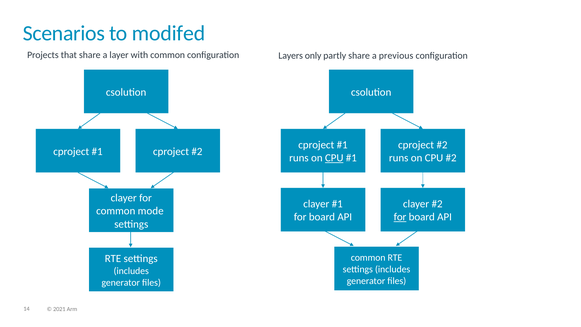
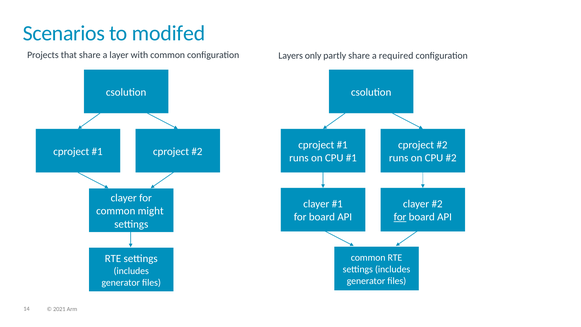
previous: previous -> required (396, 56)
CPU underline: present -> none (334, 158)
mode: mode -> might (151, 211)
